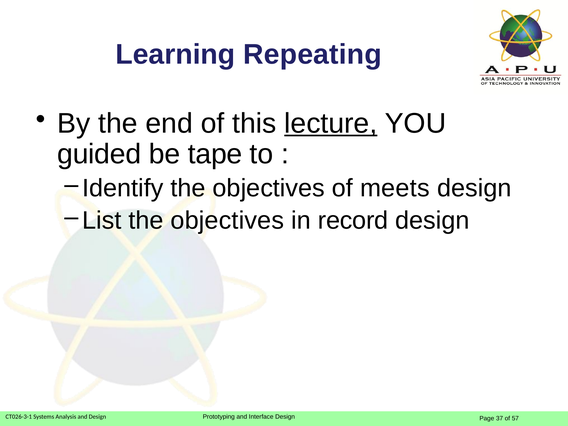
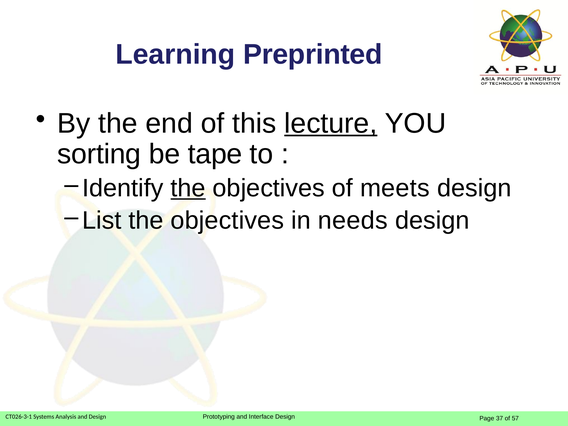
Repeating: Repeating -> Preprinted (313, 55)
guided: guided -> sorting (99, 154)
the underline: none -> present (188, 188)
record: record -> needs (353, 221)
